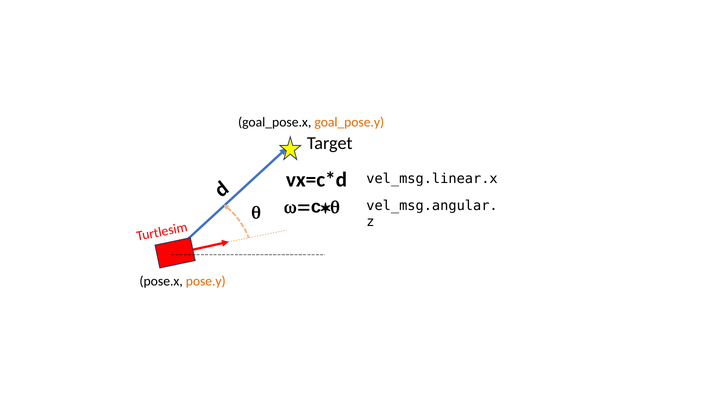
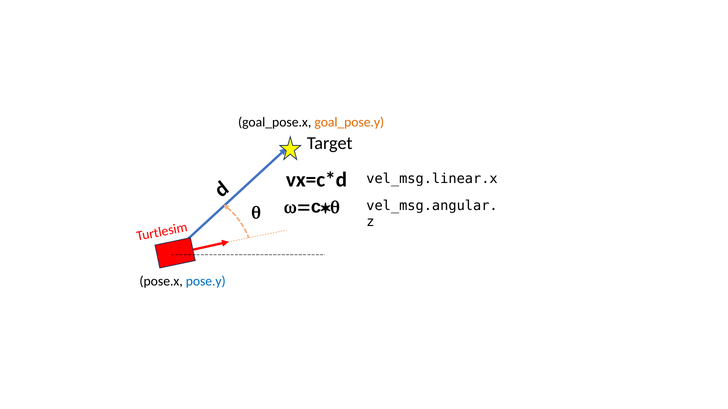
pose.y colour: orange -> blue (206, 281)
